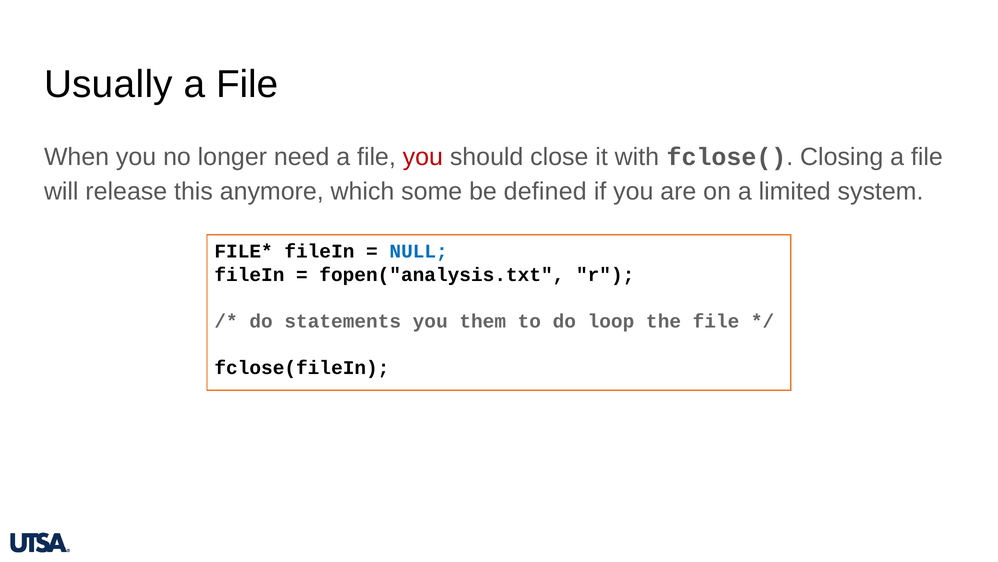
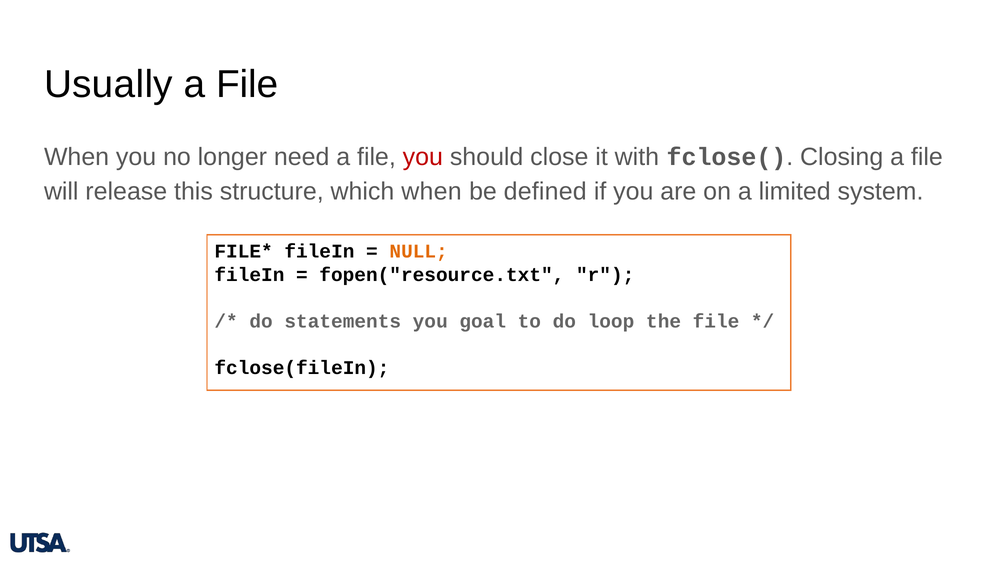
anymore: anymore -> structure (272, 191)
which some: some -> when (432, 191)
NULL colour: blue -> orange (419, 251)
fopen("analysis.txt: fopen("analysis.txt -> fopen("resource.txt (442, 274)
them: them -> goal (483, 321)
